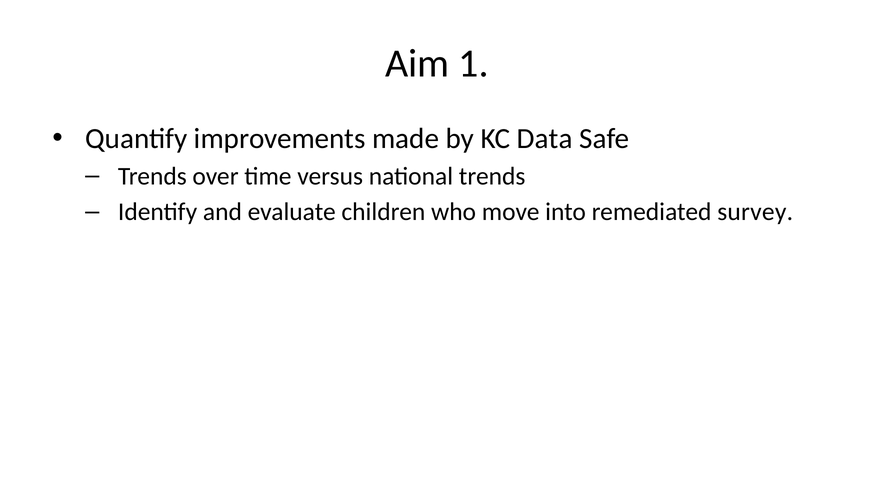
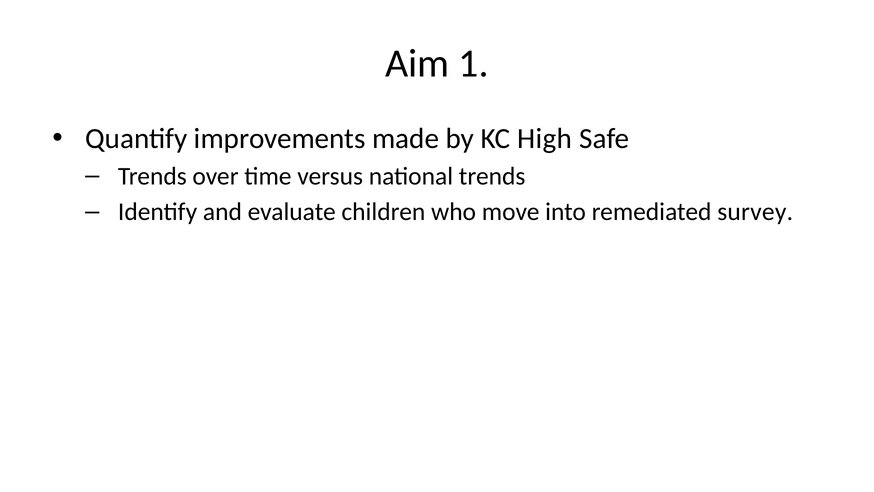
Data: Data -> High (545, 139)
